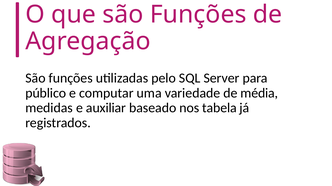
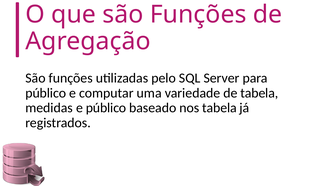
de média: média -> tabela (259, 93)
e auxiliar: auxiliar -> público (106, 108)
